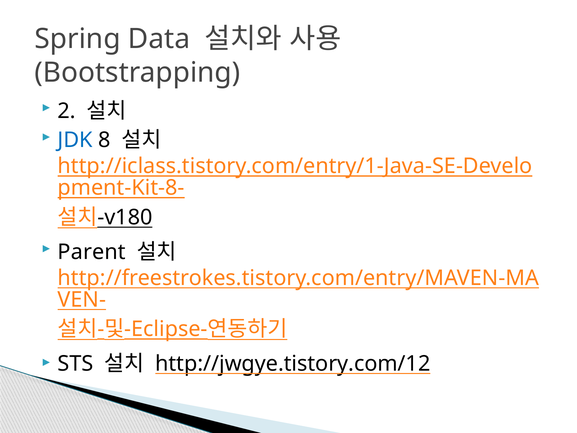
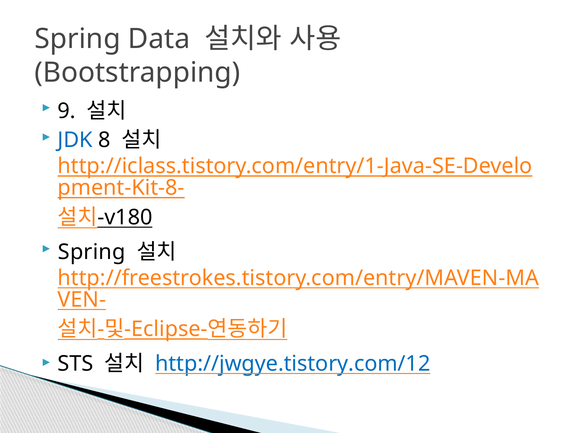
2: 2 -> 9 (67, 111)
Parent: Parent -> Spring (92, 252)
http://jwgye.tistory.com/12 colour: black -> blue (293, 363)
